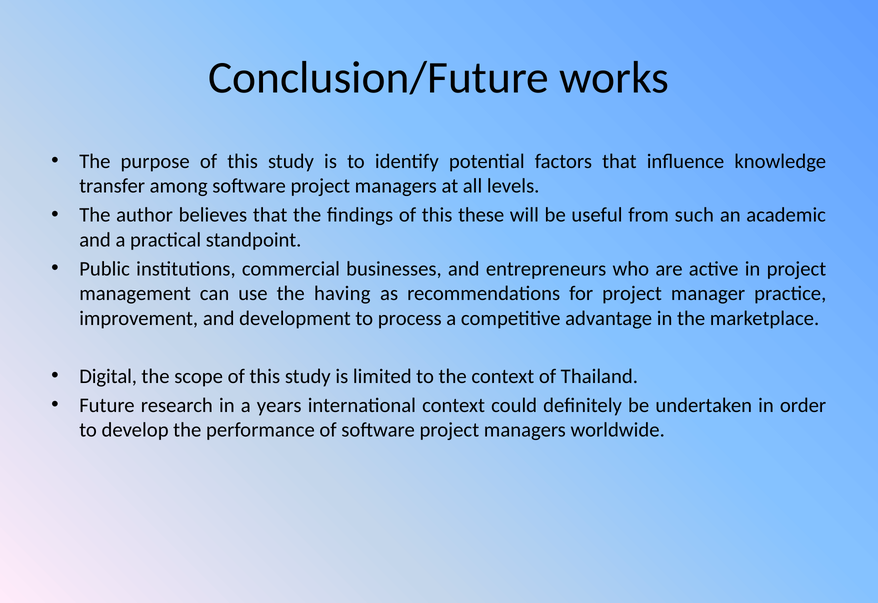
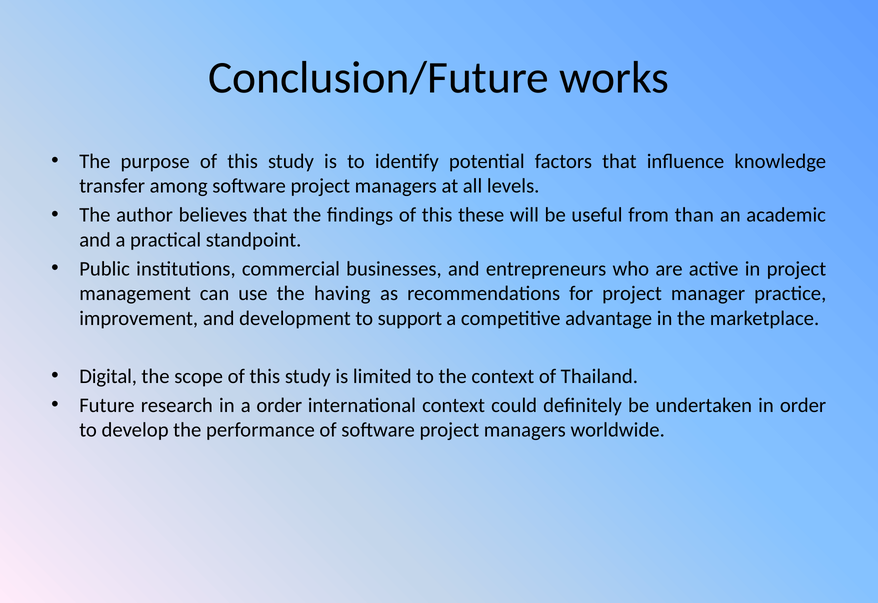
such: such -> than (694, 215)
process: process -> support (410, 318)
a years: years -> order (279, 405)
